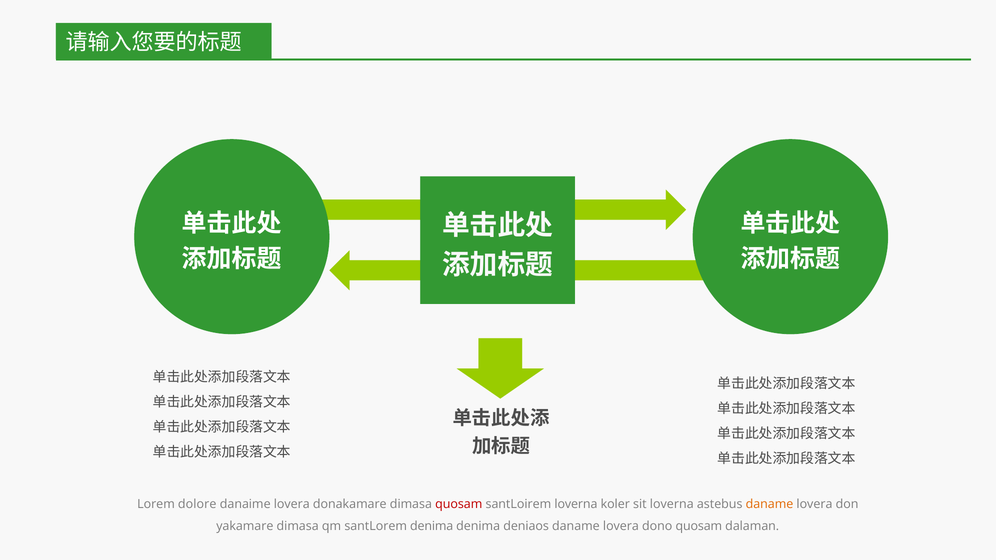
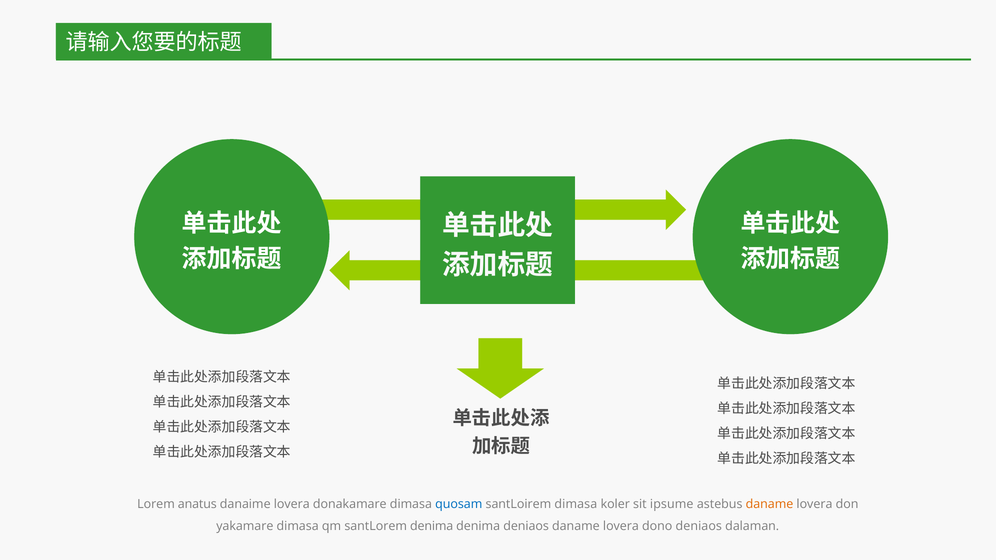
dolore: dolore -> anatus (197, 504)
quosam colour: red -> blue (459, 504)
santLoirem loverna: loverna -> dimasa (576, 504)
sit loverna: loverna -> ipsume (672, 504)
dono quosam: quosam -> deniaos (699, 527)
